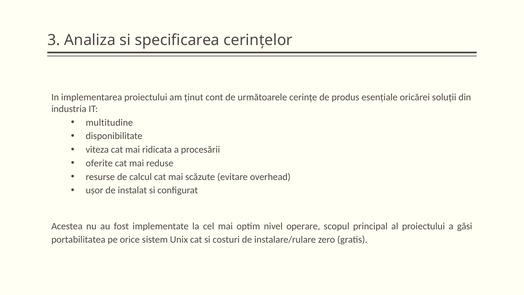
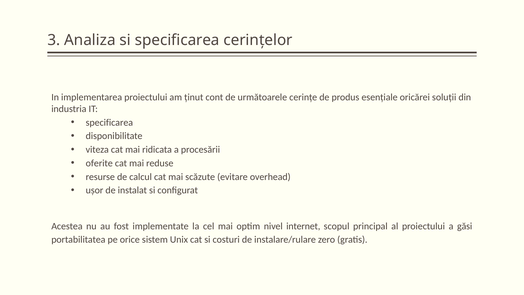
multitudine: multitudine -> specificarea (109, 122)
operare: operare -> internet (303, 226)
